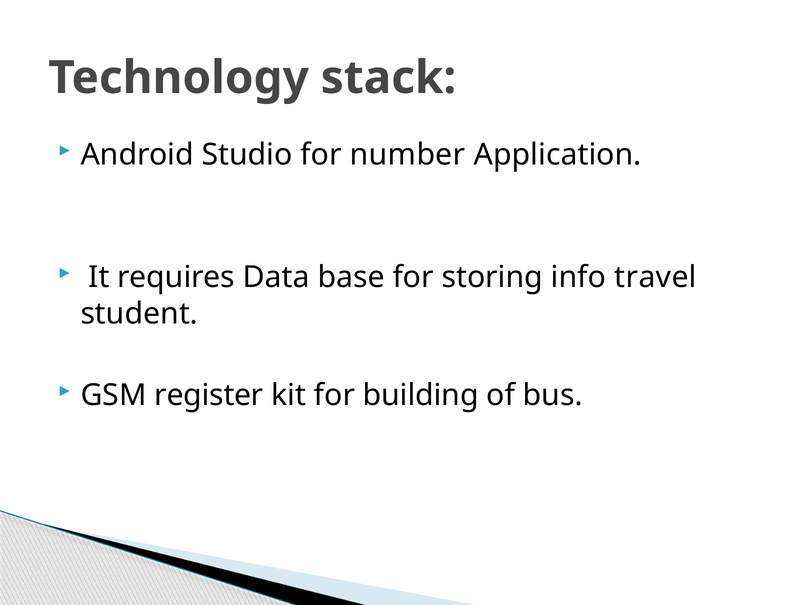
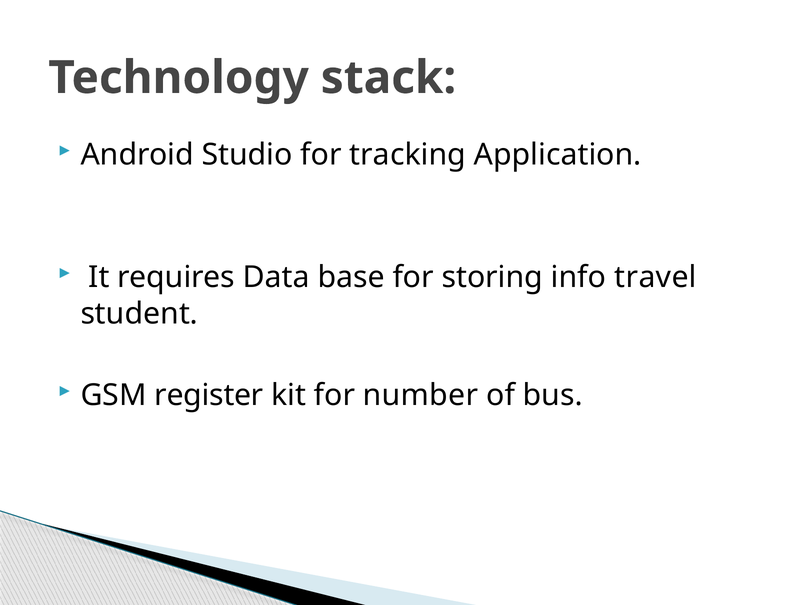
number: number -> tracking (408, 155)
building: building -> number (421, 395)
